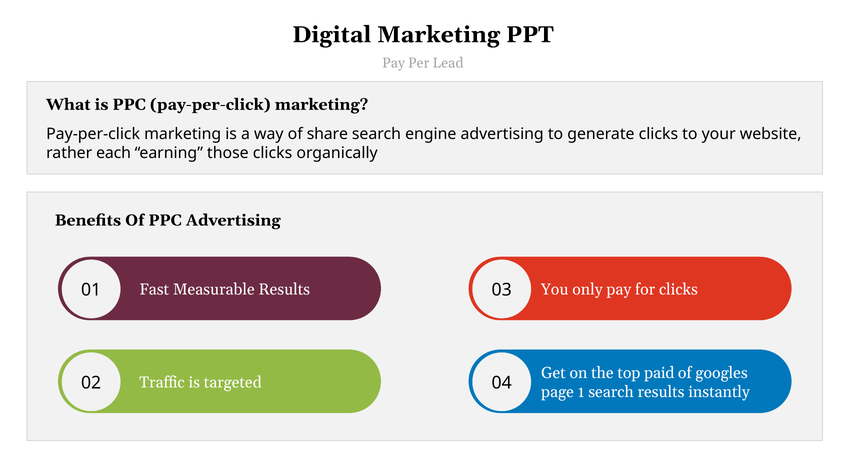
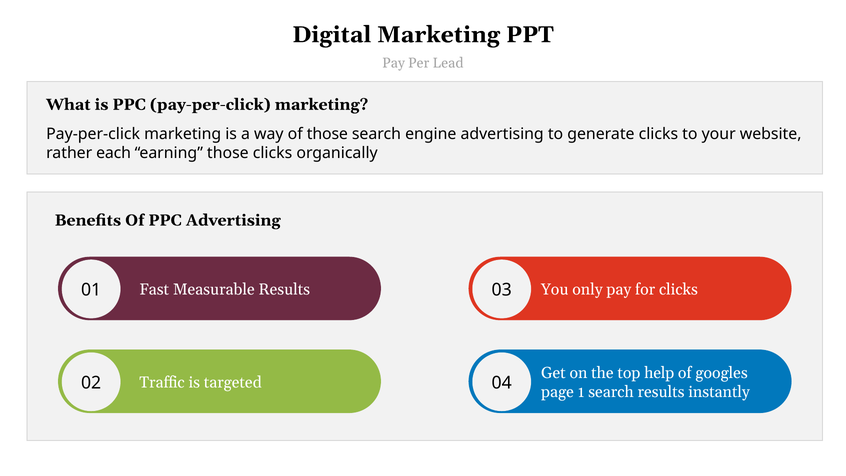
of share: share -> those (327, 134)
paid: paid -> help (659, 373)
